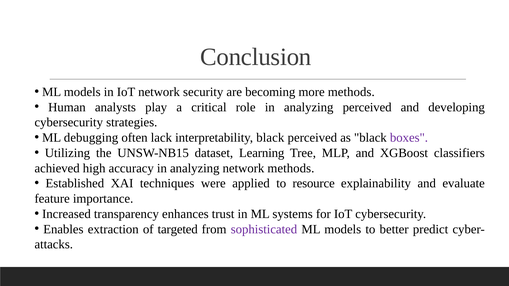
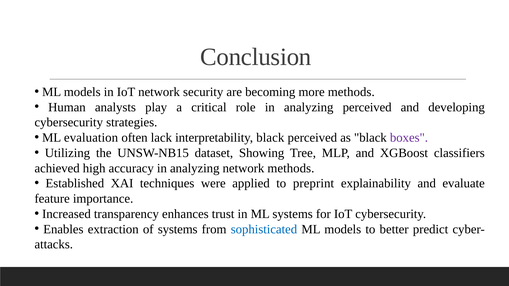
debugging: debugging -> evaluation (91, 138)
Learning: Learning -> Showing (262, 153)
resource: resource -> preprint (314, 184)
of targeted: targeted -> systems (178, 229)
sophisticated colour: purple -> blue (264, 229)
